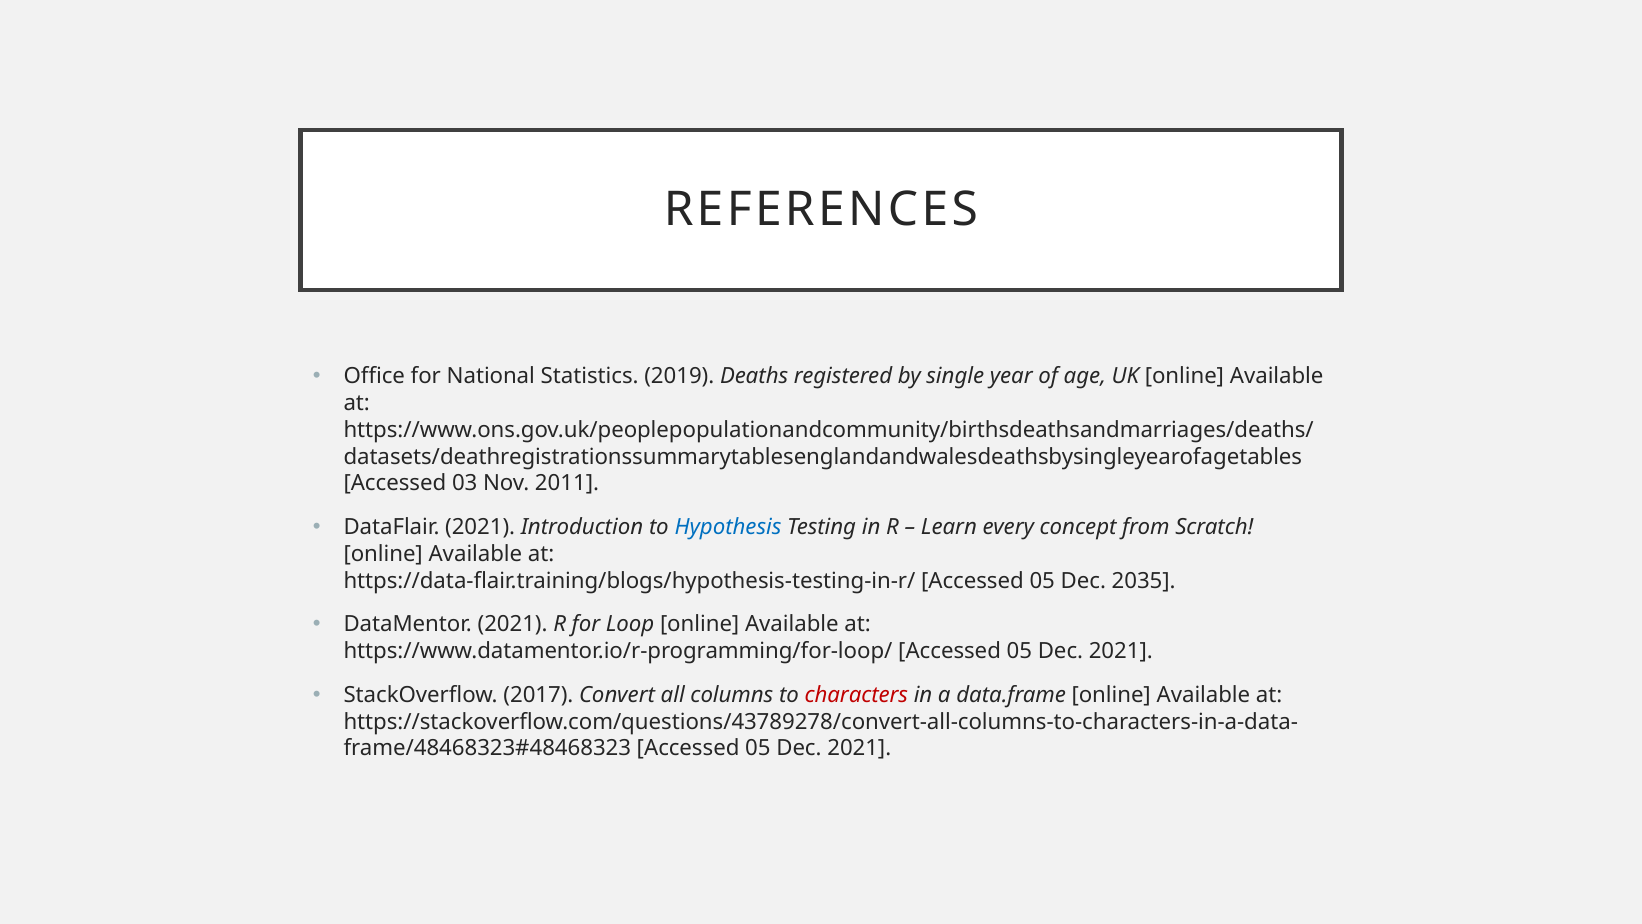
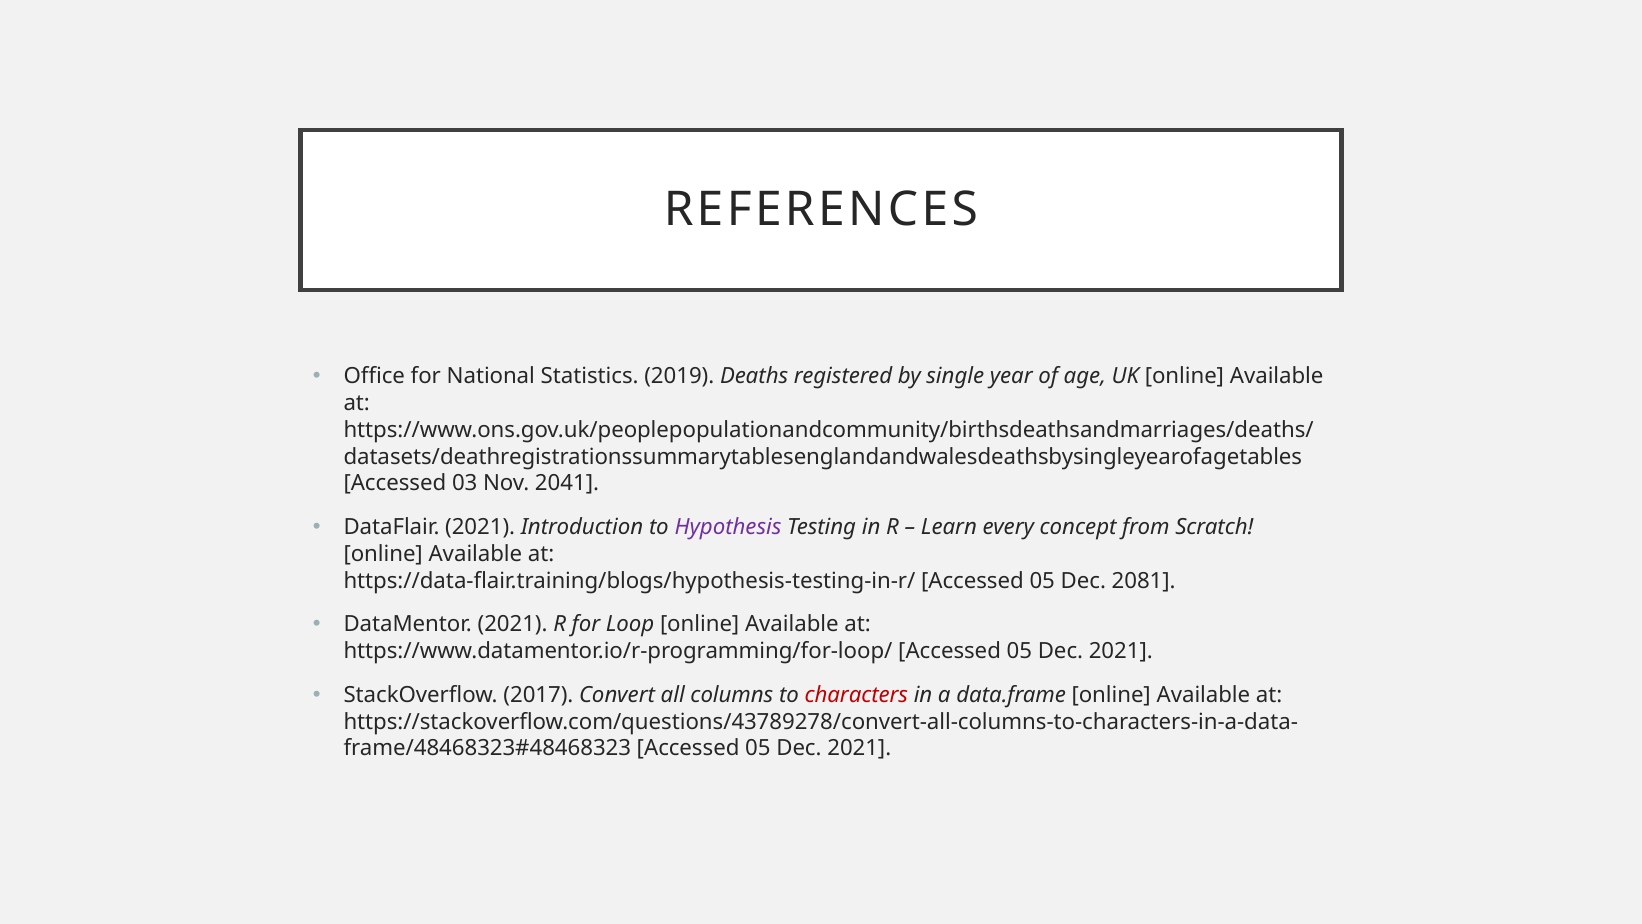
2011: 2011 -> 2041 (567, 483)
Hypothesis colour: blue -> purple (728, 527)
2035: 2035 -> 2081 (1144, 580)
